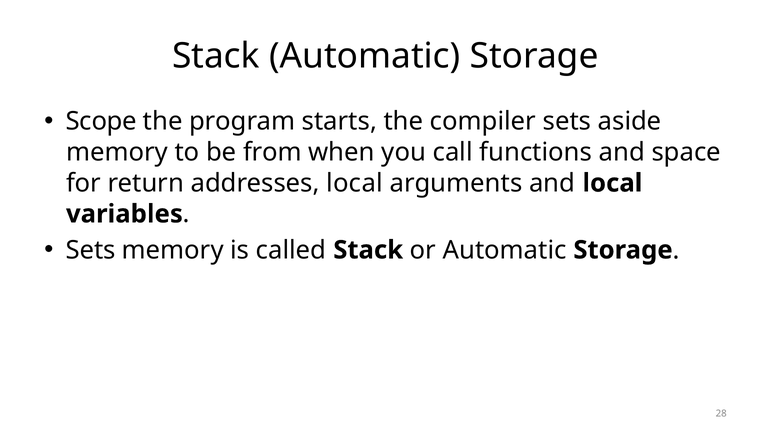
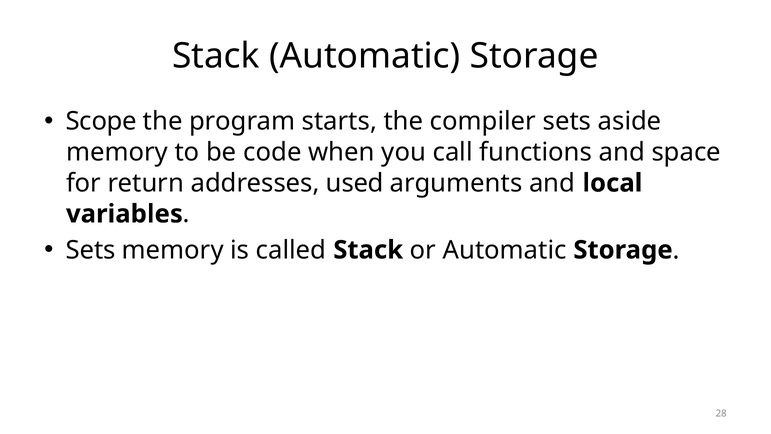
from: from -> code (272, 152)
addresses local: local -> used (355, 183)
